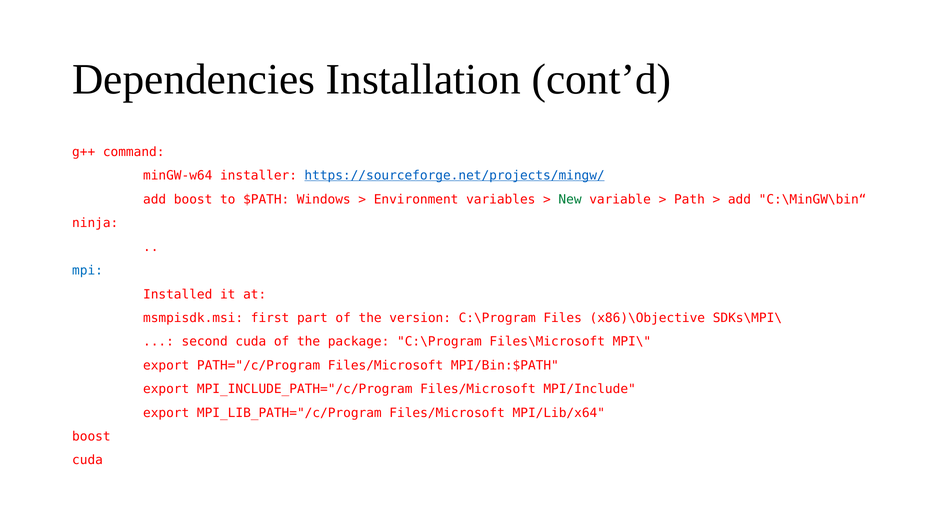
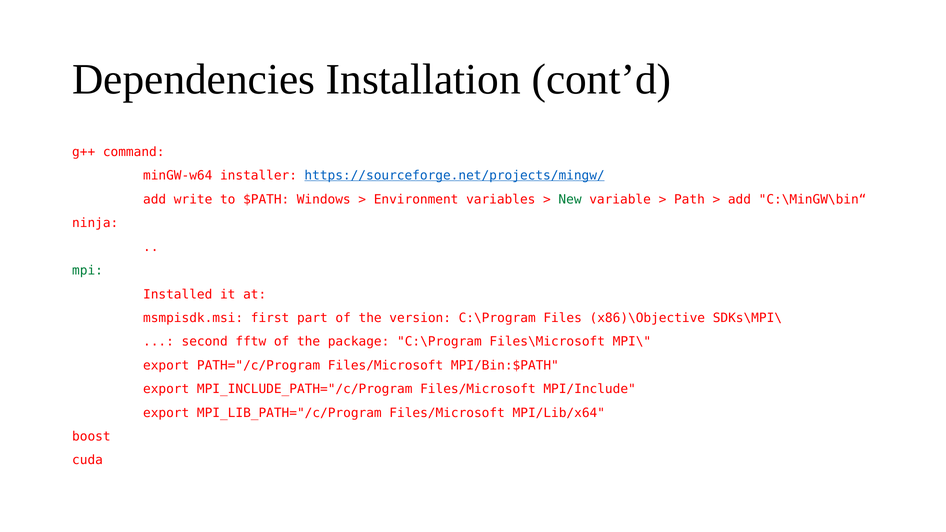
add boost: boost -> write (193, 199)
mpi colour: blue -> green (88, 271)
second cuda: cuda -> fftw (251, 342)
